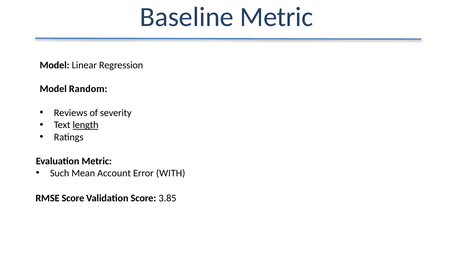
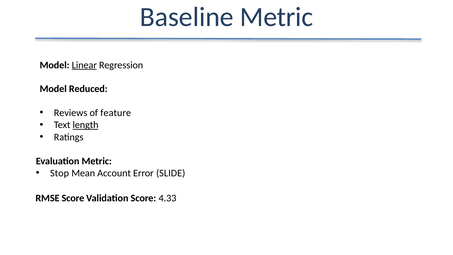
Linear underline: none -> present (84, 65)
Random: Random -> Reduced (88, 89)
severity: severity -> feature (116, 113)
Such: Such -> Stop (60, 173)
WITH: WITH -> SLIDE (171, 173)
3.85: 3.85 -> 4.33 (168, 198)
